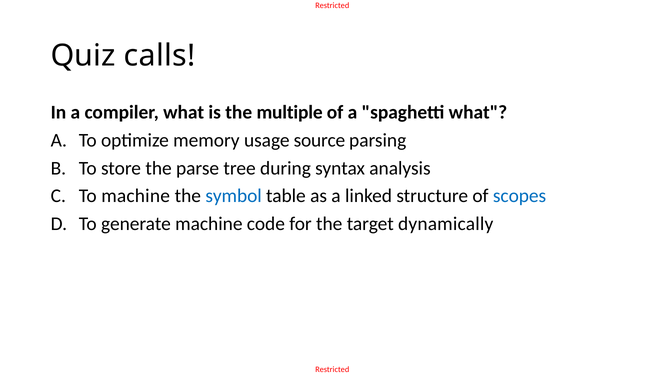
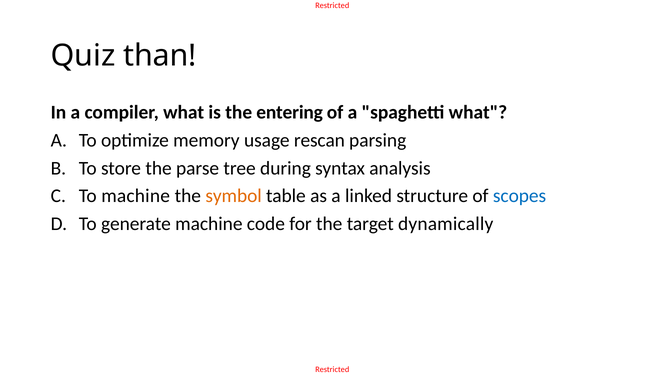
calls: calls -> than (160, 56)
multiple: multiple -> entering (290, 112)
source: source -> rescan (319, 140)
symbol colour: blue -> orange (234, 196)
